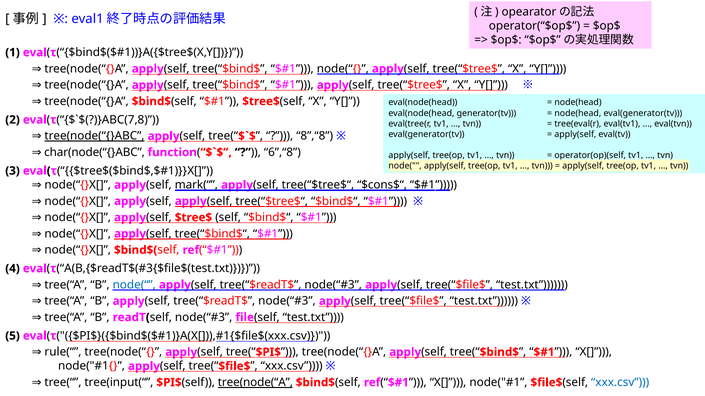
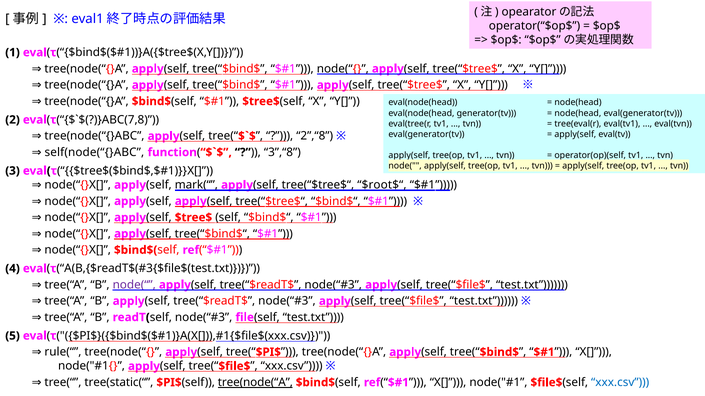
tree(node(“{}ABC underline: present -> none (94, 136)
8”,“8: 8”,“8 -> 2”,“8 (315, 136)
char(node(“{}ABC: char(node(“{}ABC -> self(node(“{}ABC (94, 153)
6”,“8: 6”,“8 -> 3”,“8 (282, 153)
$cons$“: $cons$“ -> $root$“ (382, 185)
node(“ colour: blue -> purple (134, 285)
tree(input(“: tree(input(“ -> tree(static(“ (119, 383)
